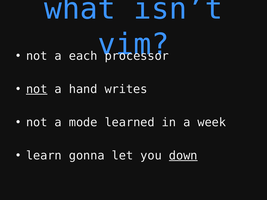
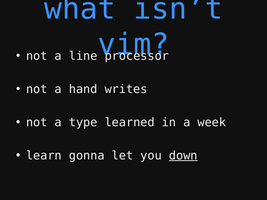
each: each -> line (83, 56)
not underline: present -> none (37, 89)
mode: mode -> type (83, 122)
